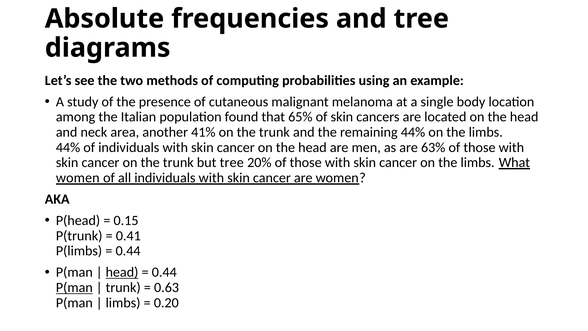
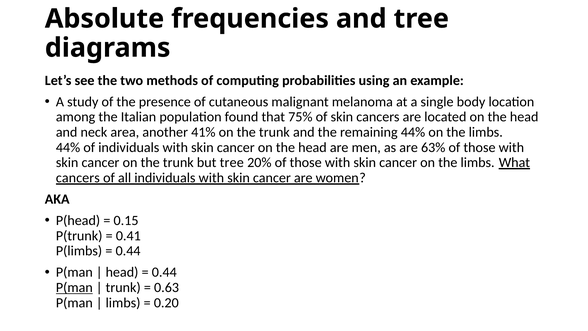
65%: 65% -> 75% (300, 117)
women: women -> cancers (78, 178)
head underline: present -> none (122, 272)
